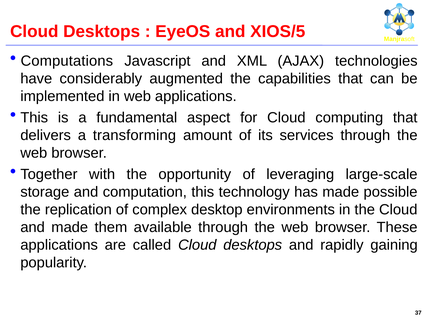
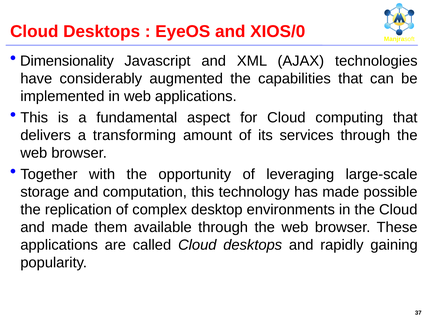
XIOS/5: XIOS/5 -> XIOS/0 (278, 32)
Computations: Computations -> Dimensionality (67, 61)
